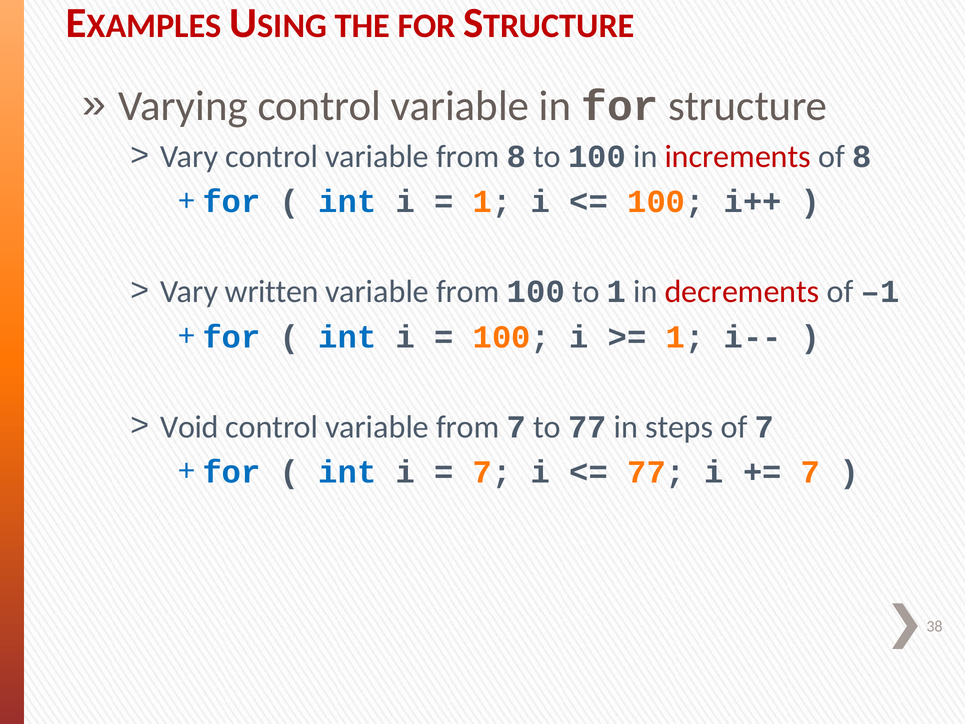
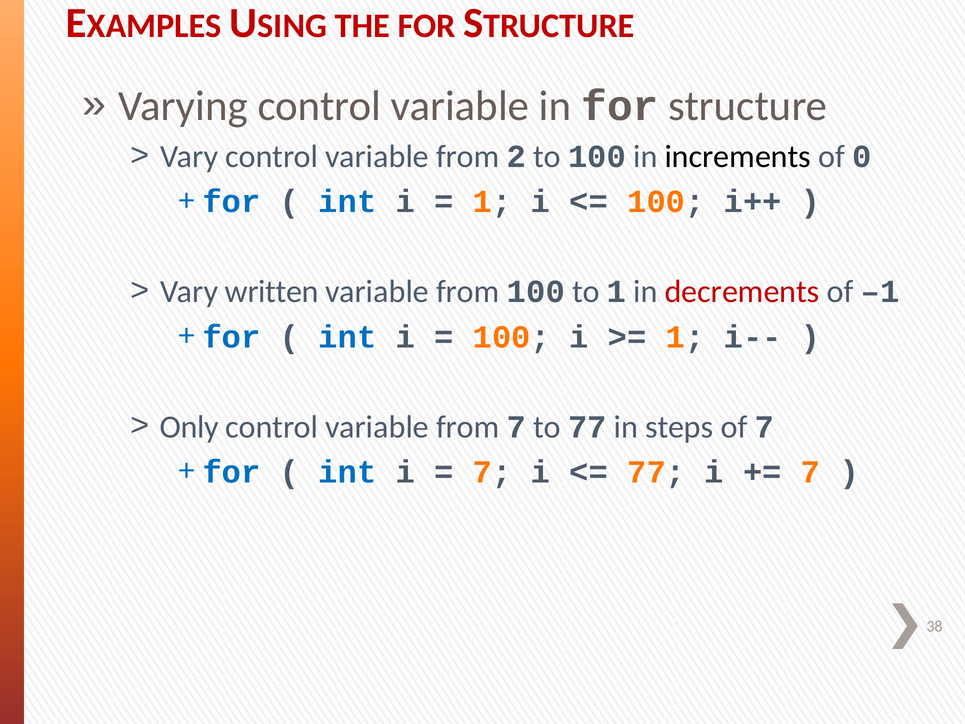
from 8: 8 -> 2 (517, 157)
increments colour: red -> black (738, 157)
of 8: 8 -> 0 (862, 157)
Void: Void -> Only (189, 427)
